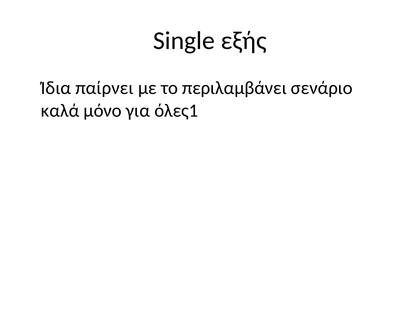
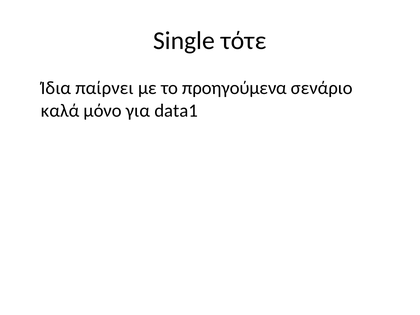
εξής: εξής -> τότε (244, 41)
περιλαμβάνει: περιλαμβάνει -> προηγούμενα (235, 88)
όλες1: όλες1 -> data1 (176, 111)
